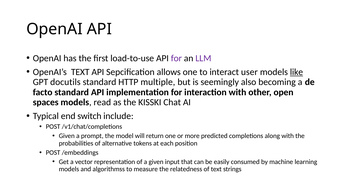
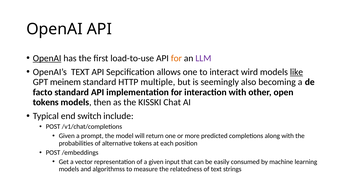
OpenAI underline: none -> present (47, 58)
for colour: purple -> orange (176, 58)
user: user -> wird (249, 72)
docutils: docutils -> meinem (65, 82)
spaces: spaces -> tokens (46, 102)
read: read -> then (102, 102)
